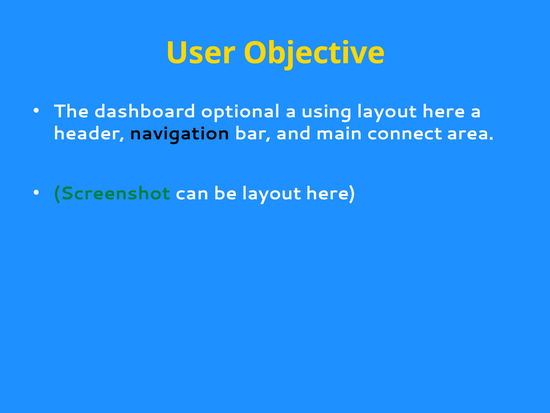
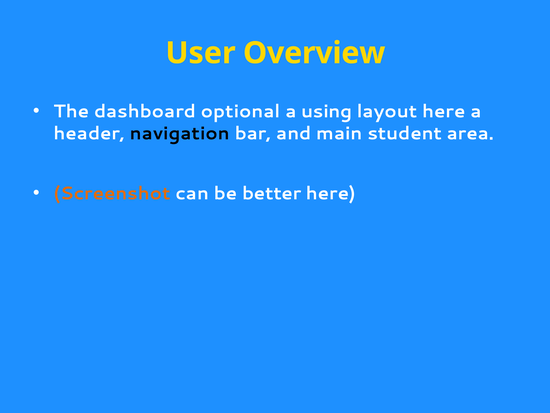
Objective: Objective -> Overview (314, 53)
connect: connect -> student (405, 133)
Screenshot colour: green -> orange (112, 193)
be layout: layout -> better (272, 193)
